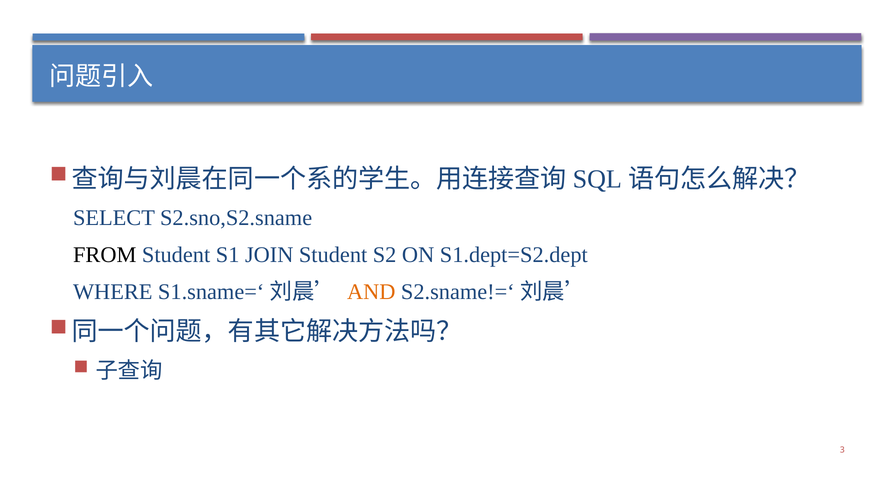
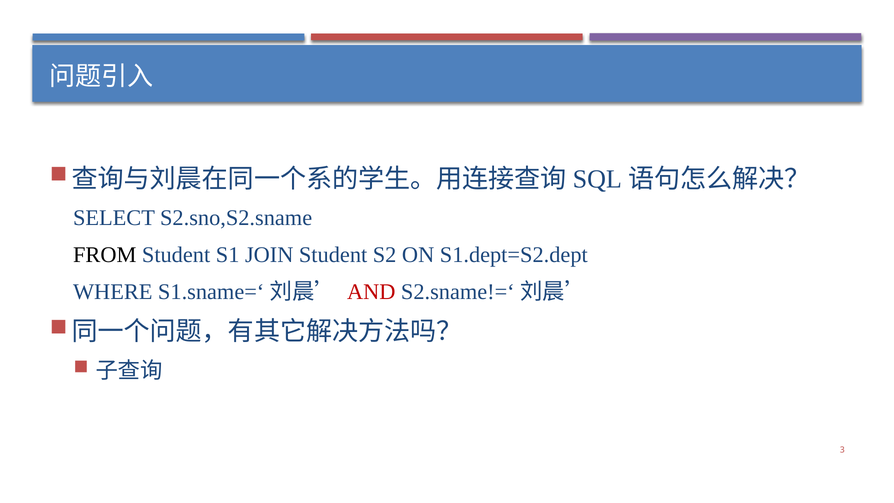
AND colour: orange -> red (371, 292)
